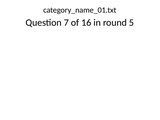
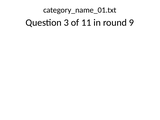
7: 7 -> 3 (66, 23)
16: 16 -> 11 (86, 23)
5: 5 -> 9 (131, 23)
